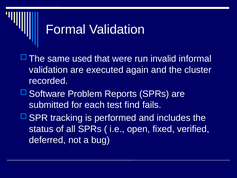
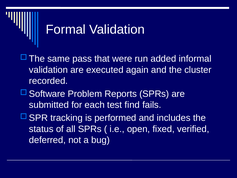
used: used -> pass (82, 59)
invalid: invalid -> added (163, 59)
